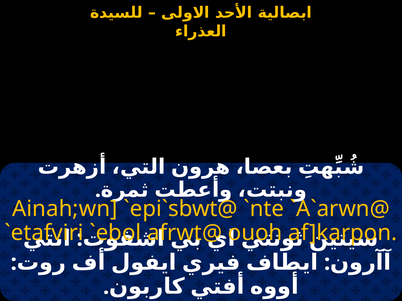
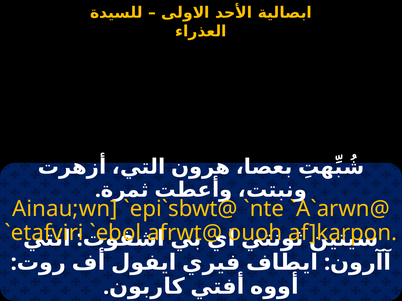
Ainah;wn: Ainah;wn -> Ainau;wn (65, 209)
